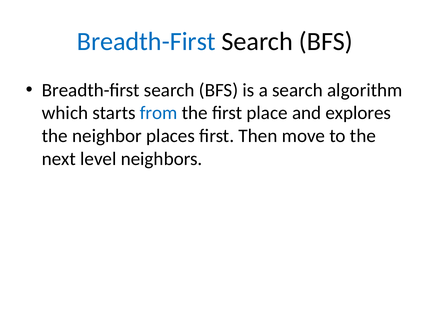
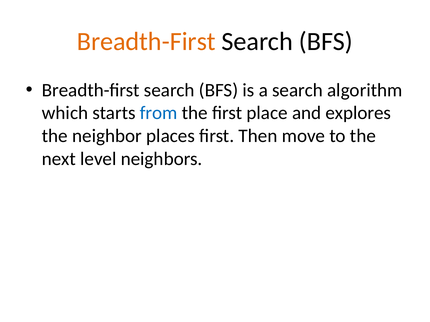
Breadth-First colour: blue -> orange (146, 42)
